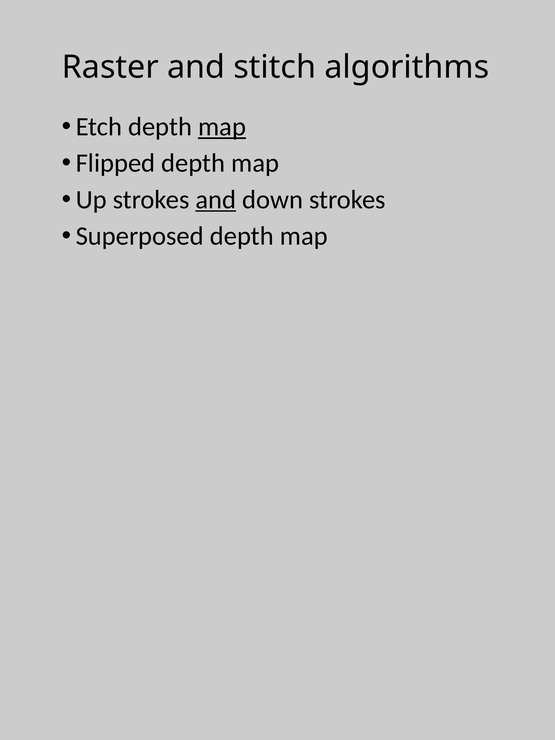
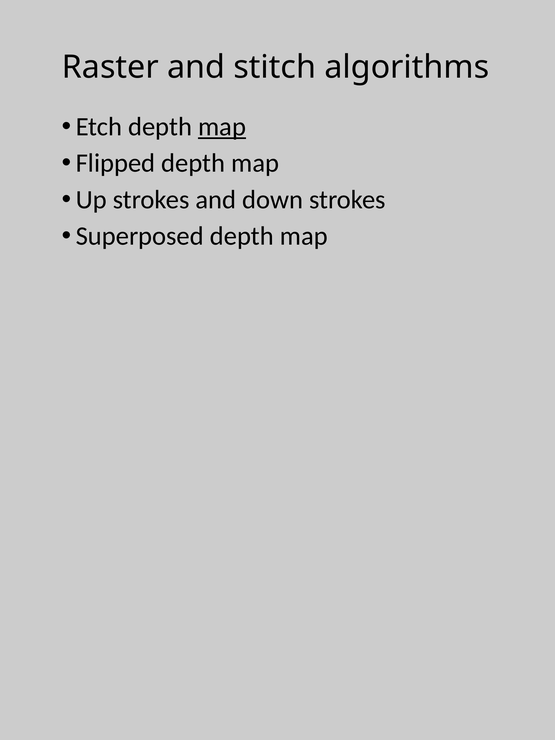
and underline: present -> none (216, 200)
